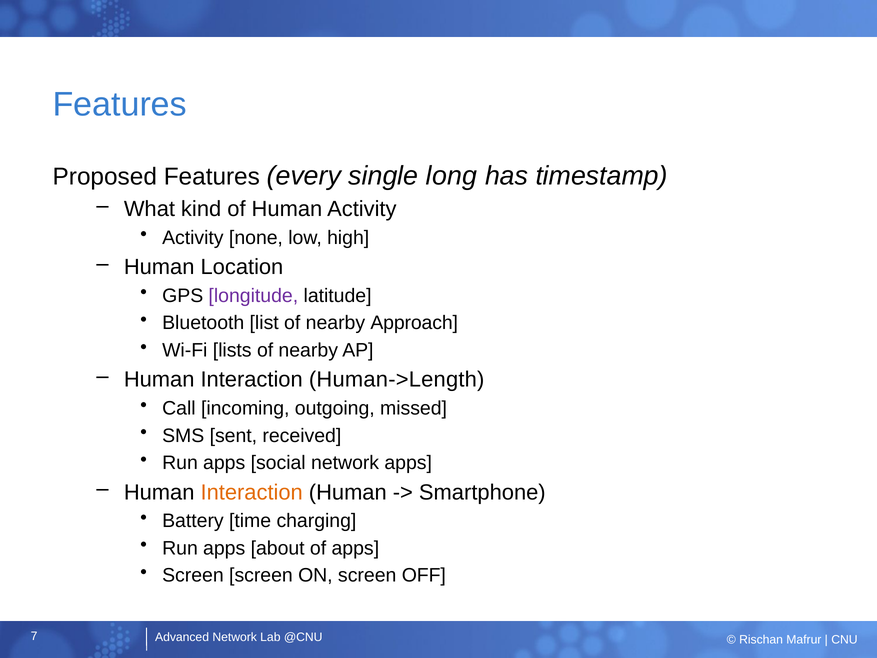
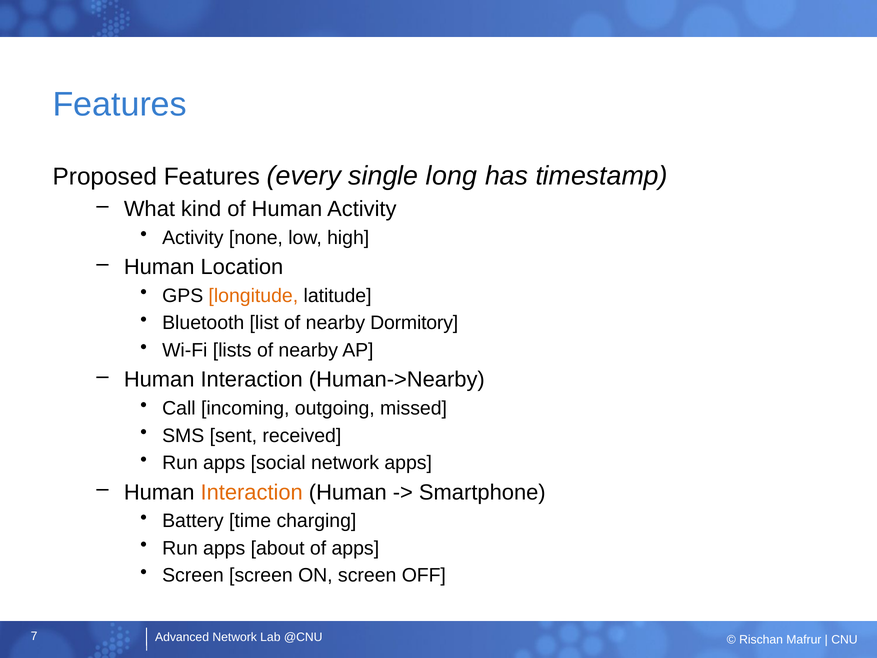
longitude colour: purple -> orange (253, 296)
Approach: Approach -> Dormitory (414, 323)
Human->Length: Human->Length -> Human->Nearby (397, 380)
